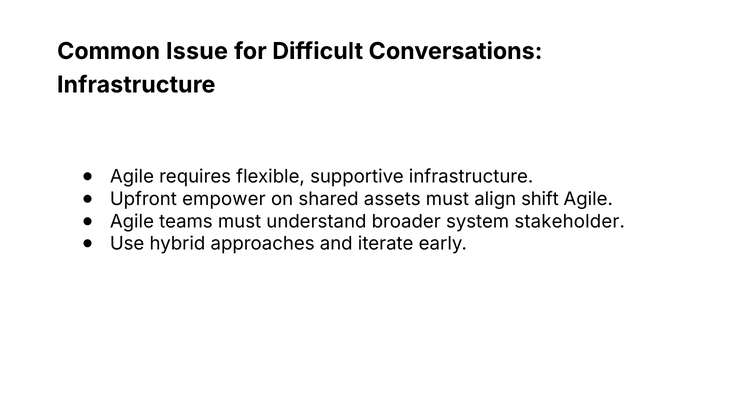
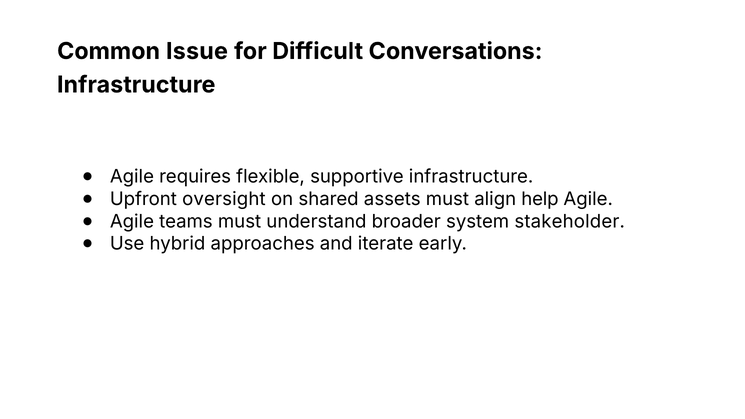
empower: empower -> oversight (224, 199)
shift: shift -> help (540, 199)
